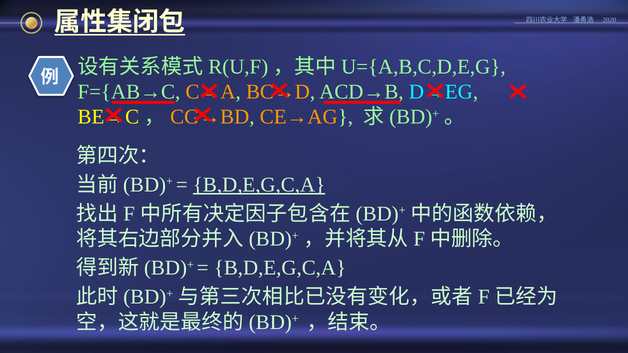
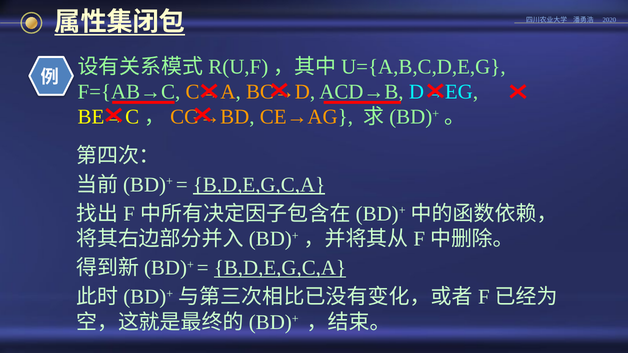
B,D,E,G,C,A underline: none -> present (280, 268)
